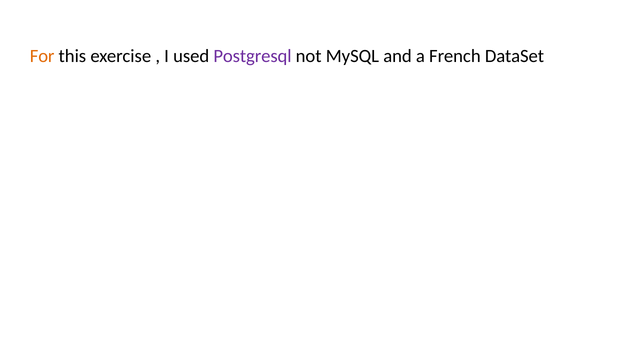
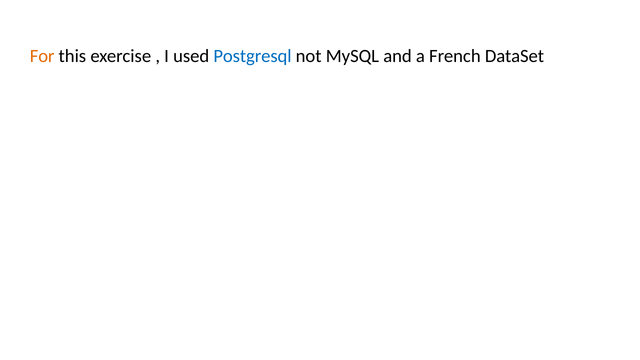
Postgresql colour: purple -> blue (253, 56)
